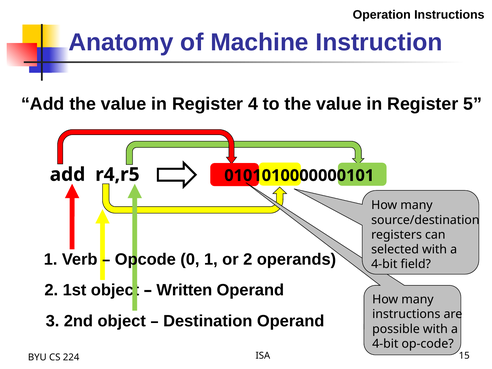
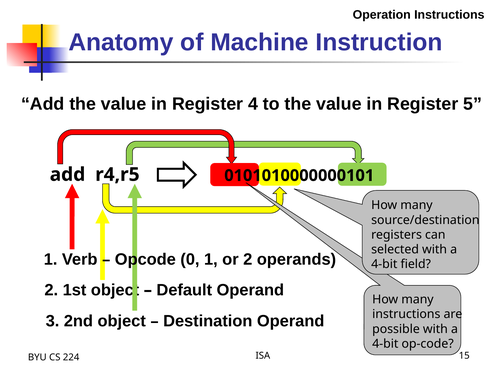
Written: Written -> Default (184, 290)
